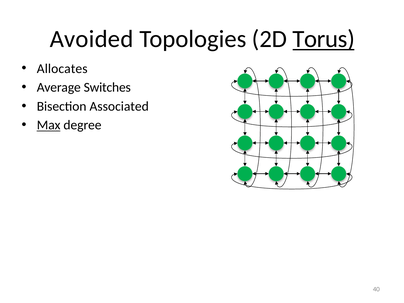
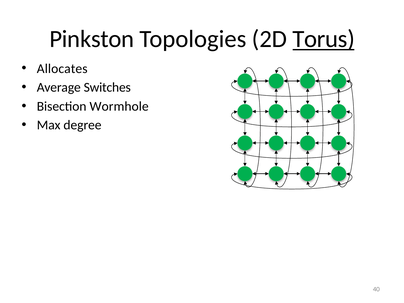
Avoided: Avoided -> Pinkston (92, 39)
Associated: Associated -> Wormhole (119, 106)
Max underline: present -> none (49, 125)
